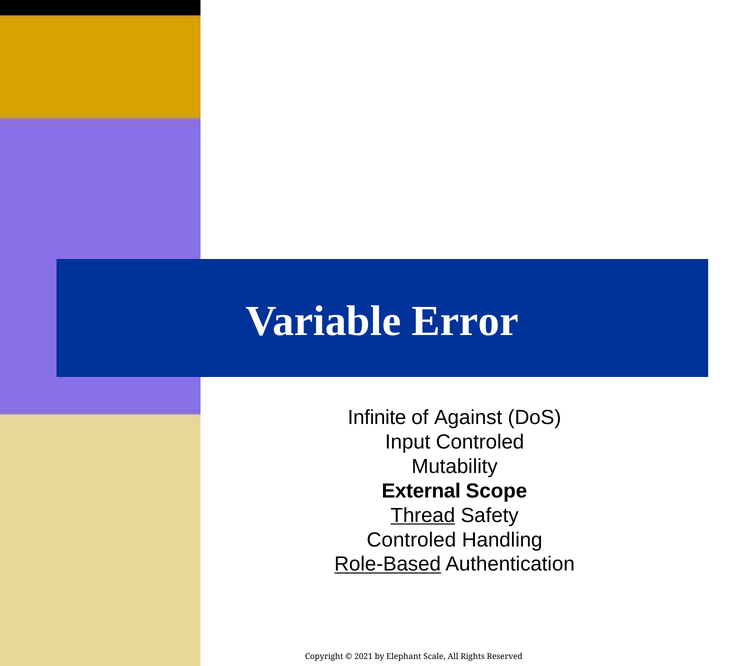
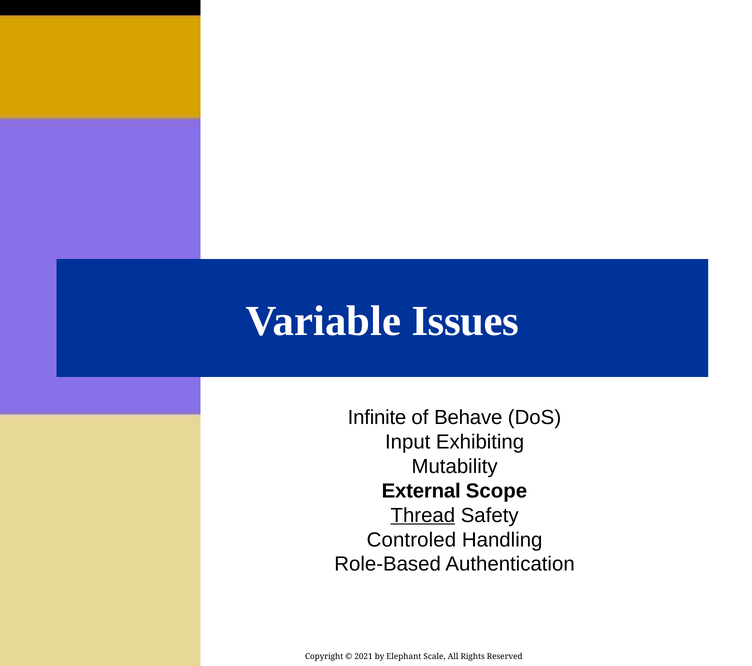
Error: Error -> Issues (465, 321)
Against: Against -> Behave (468, 417)
Input Controled: Controled -> Exhibiting (480, 442)
Role-Based underline: present -> none (388, 564)
